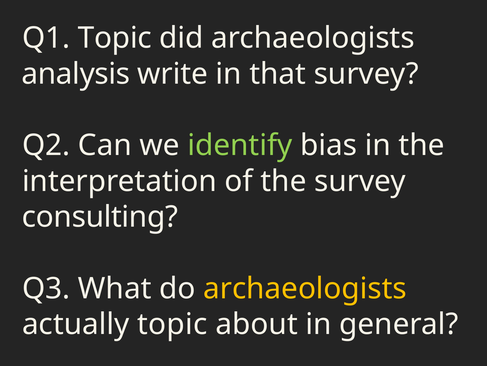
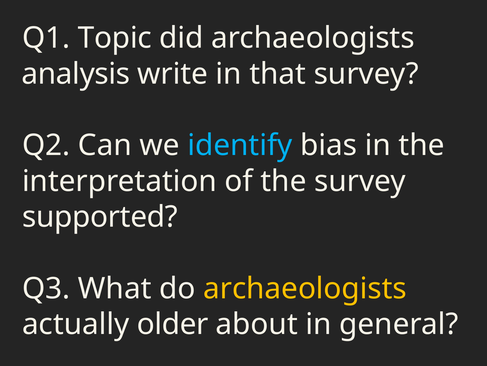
identify colour: light green -> light blue (240, 145)
consulting: consulting -> supported (100, 217)
actually topic: topic -> older (173, 324)
